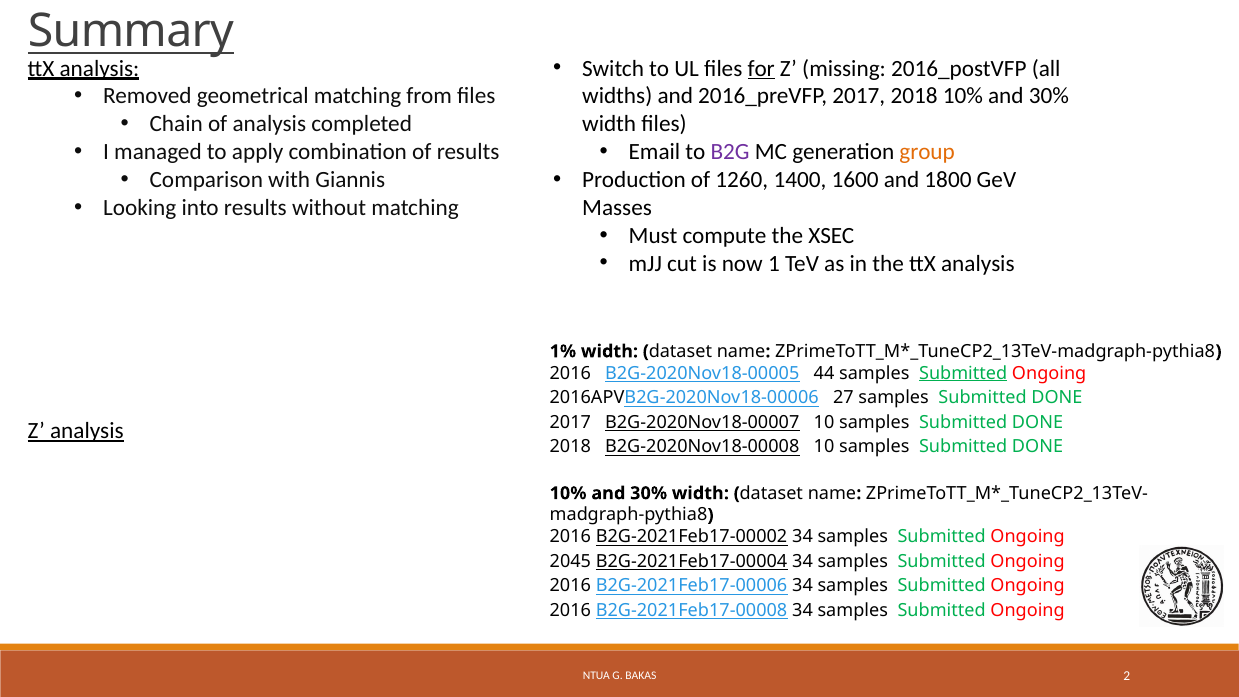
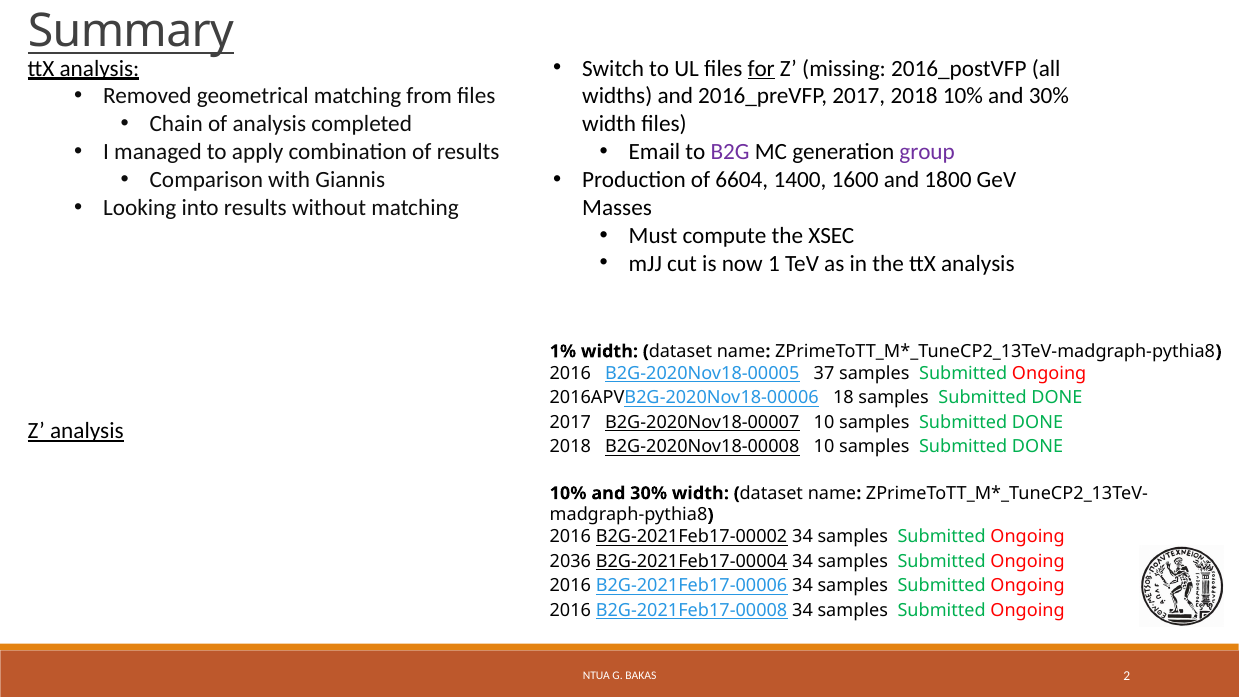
group colour: orange -> purple (927, 152)
1260: 1260 -> 6604 (742, 180)
44: 44 -> 37 (824, 373)
Submitted underline: present -> none (963, 373)
27: 27 -> 18 (843, 398)
2045: 2045 -> 2036 (570, 561)
